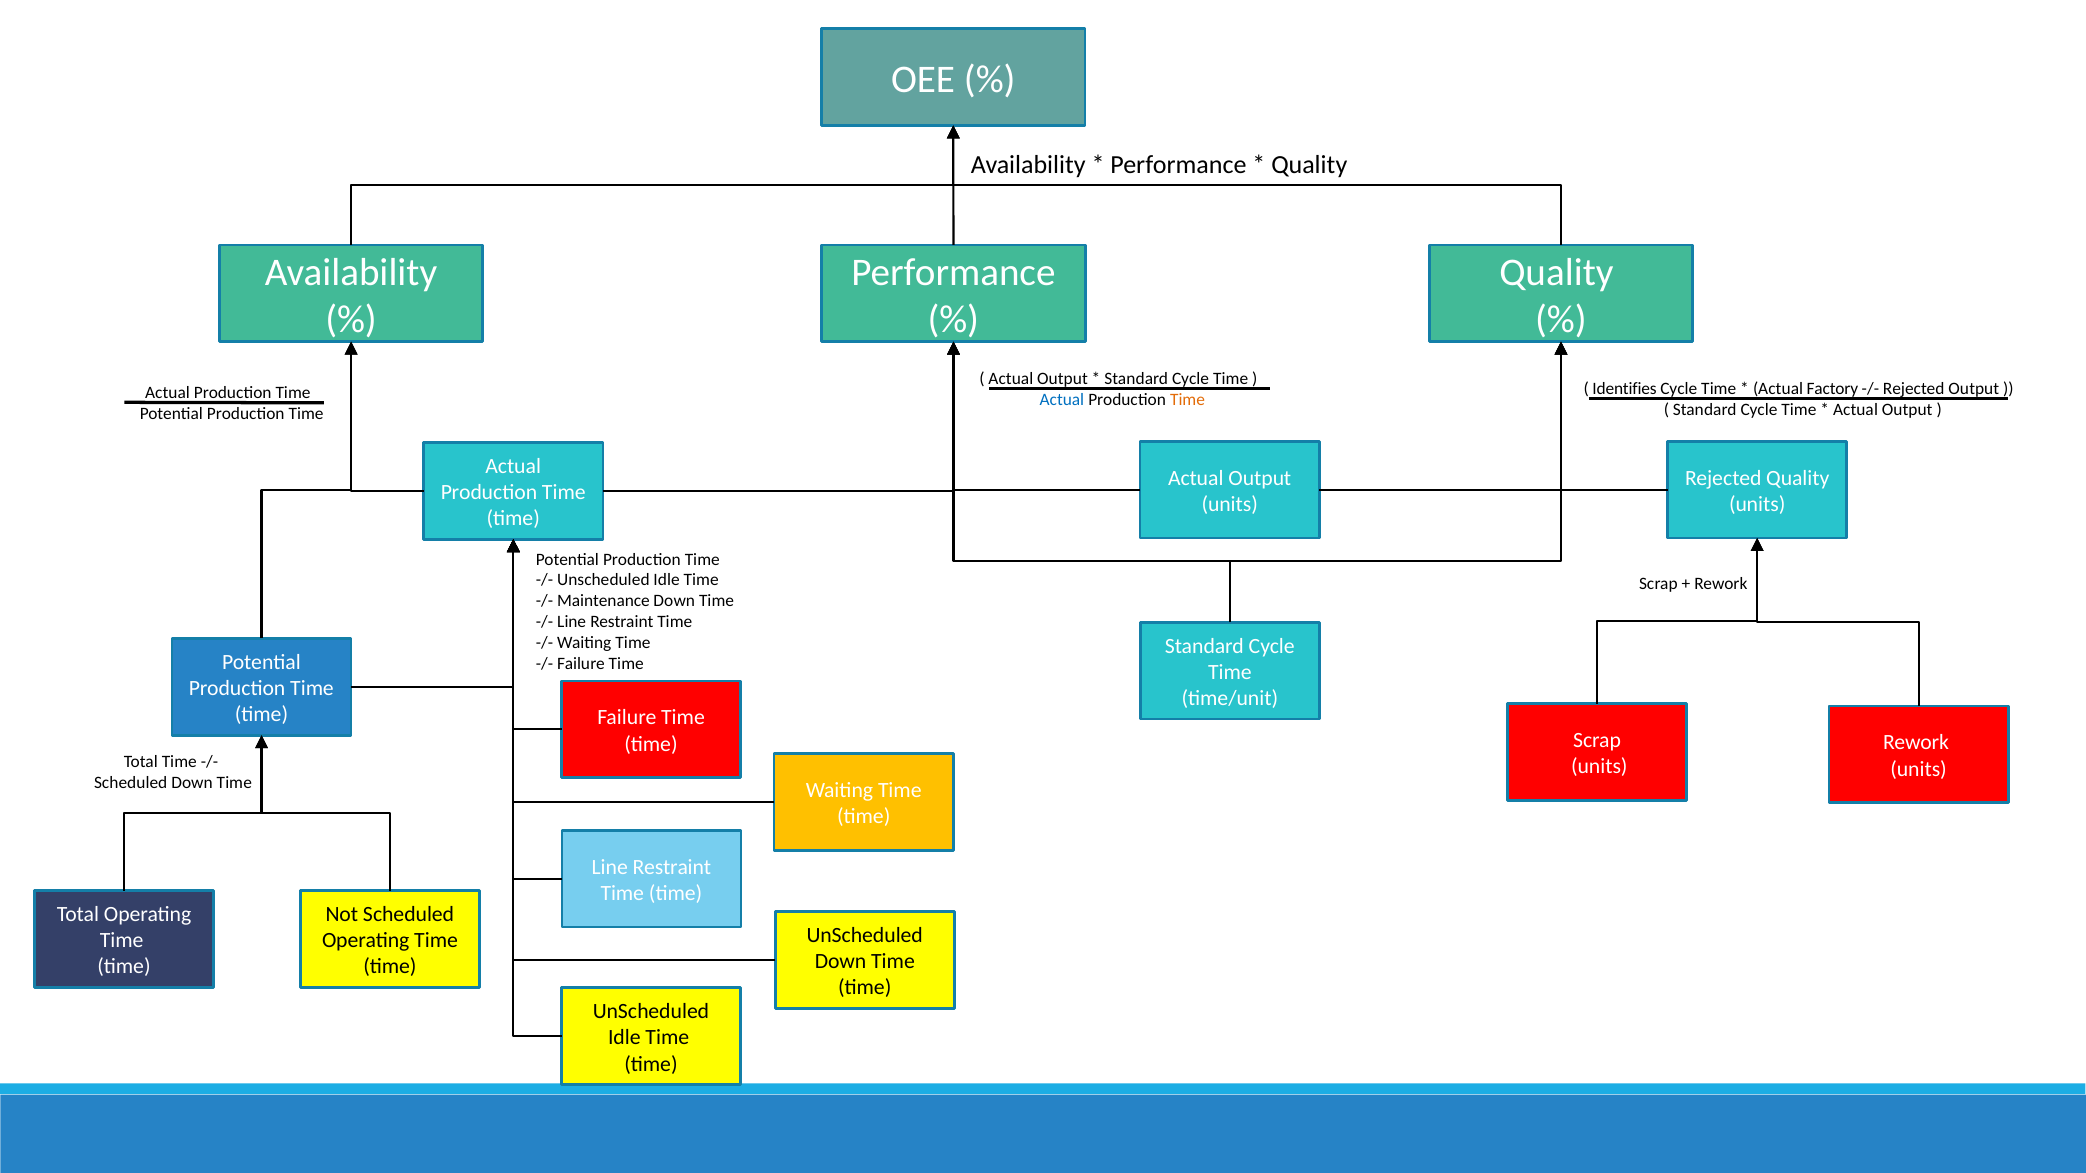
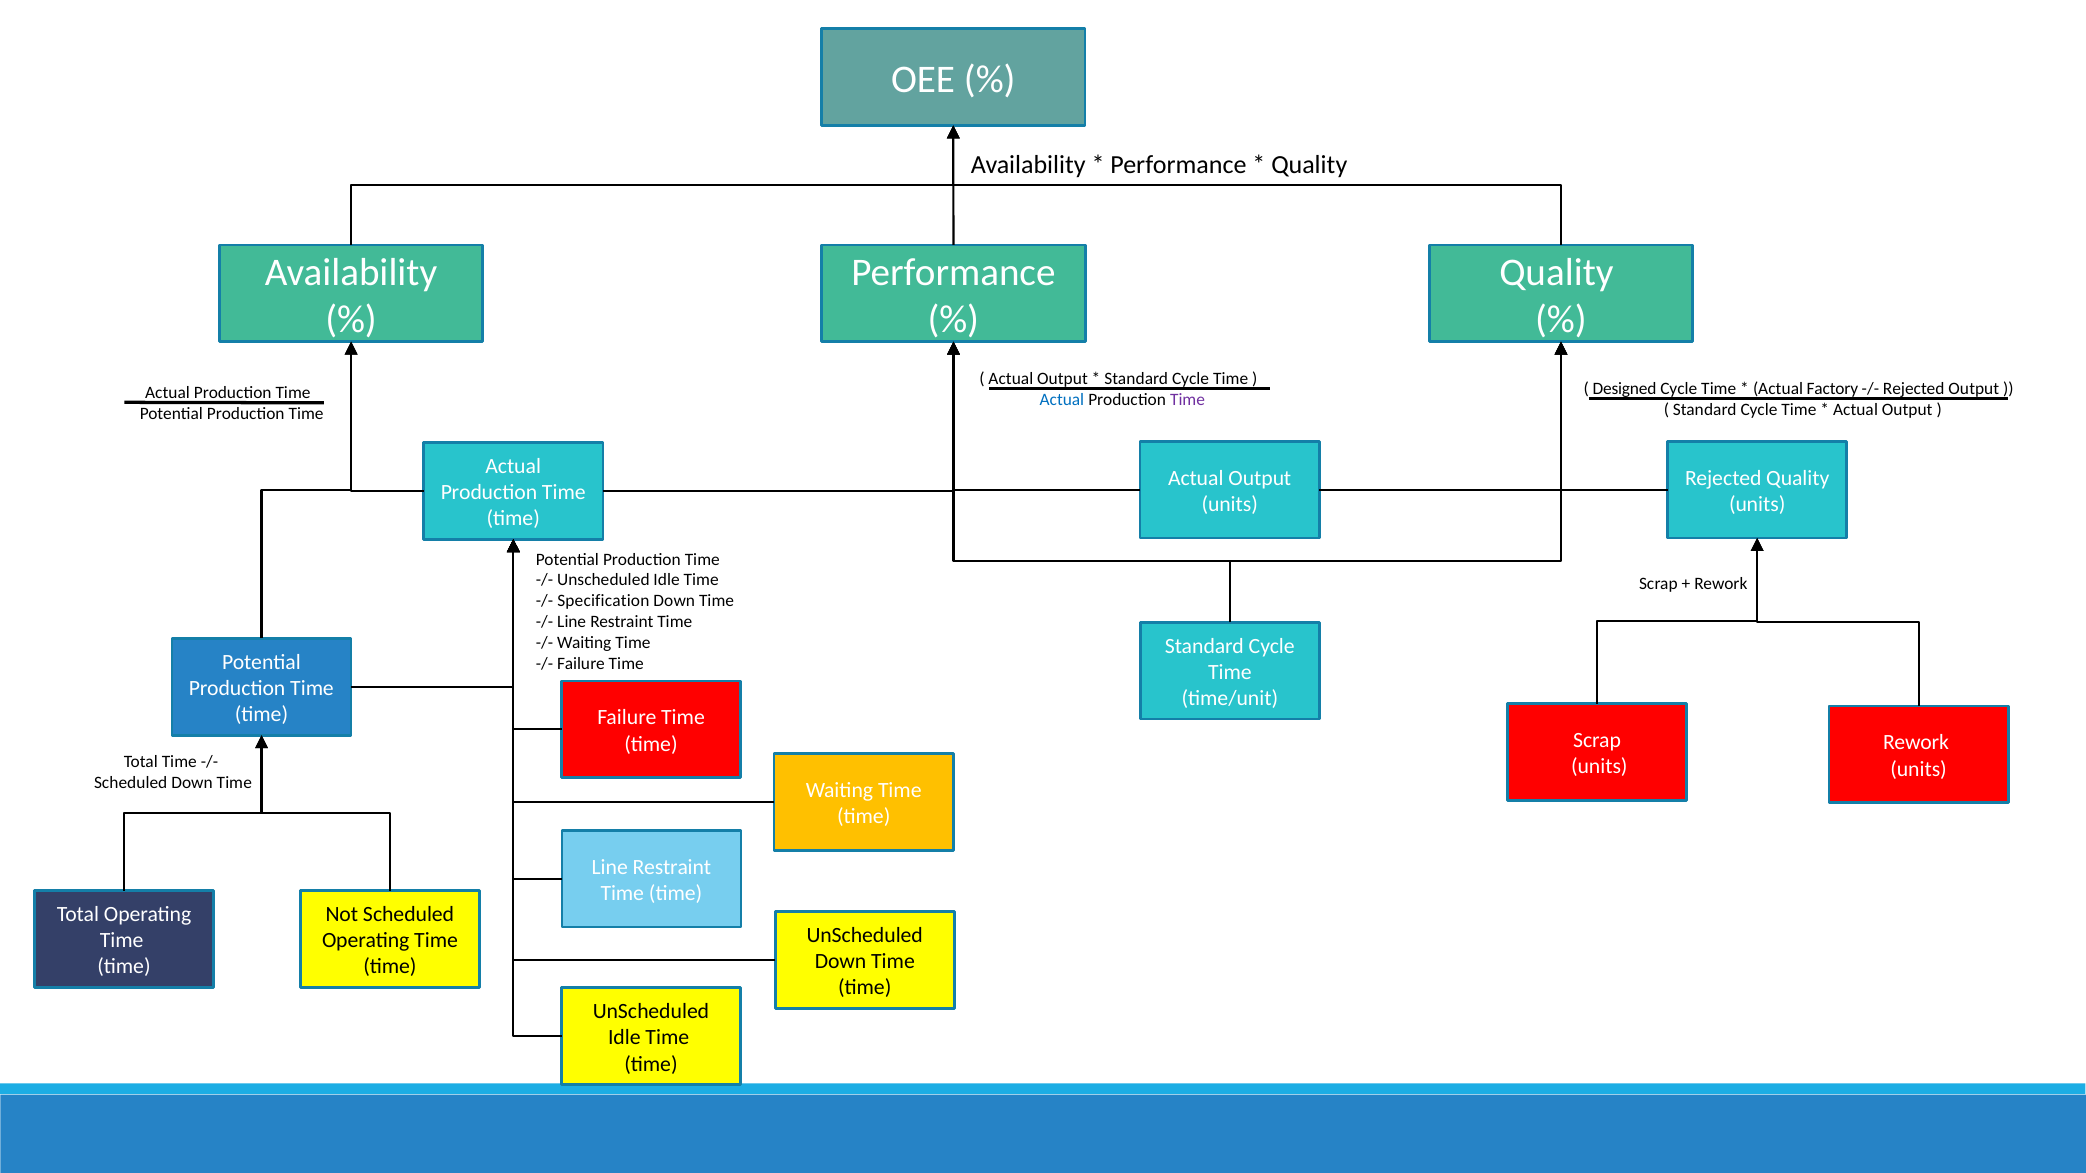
Identifies: Identifies -> Designed (1625, 389)
Time colour: orange -> purple (1188, 400)
Maintenance: Maintenance -> Specification (603, 601)
